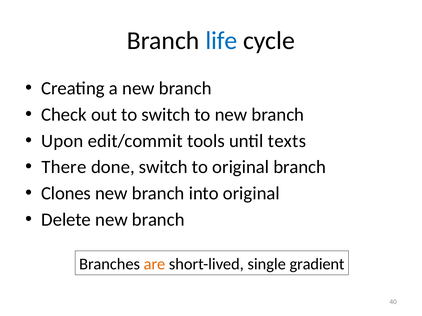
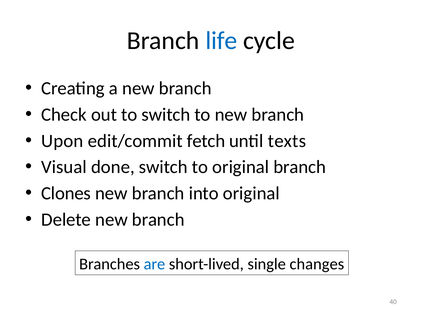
tools: tools -> fetch (206, 141)
There: There -> Visual (64, 167)
are colour: orange -> blue (154, 264)
gradient: gradient -> changes (317, 264)
